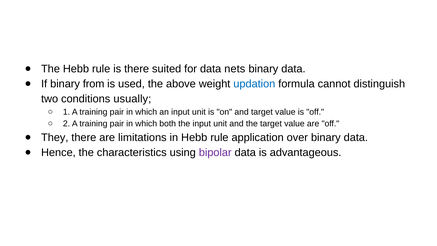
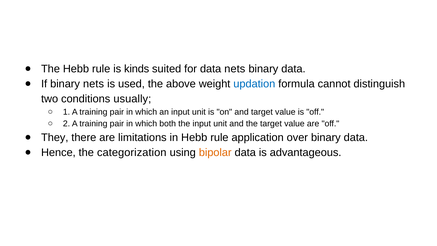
is there: there -> kinds (137, 69)
binary from: from -> nets (93, 84)
characteristics: characteristics -> categorization (132, 153)
bipolar colour: purple -> orange (215, 153)
